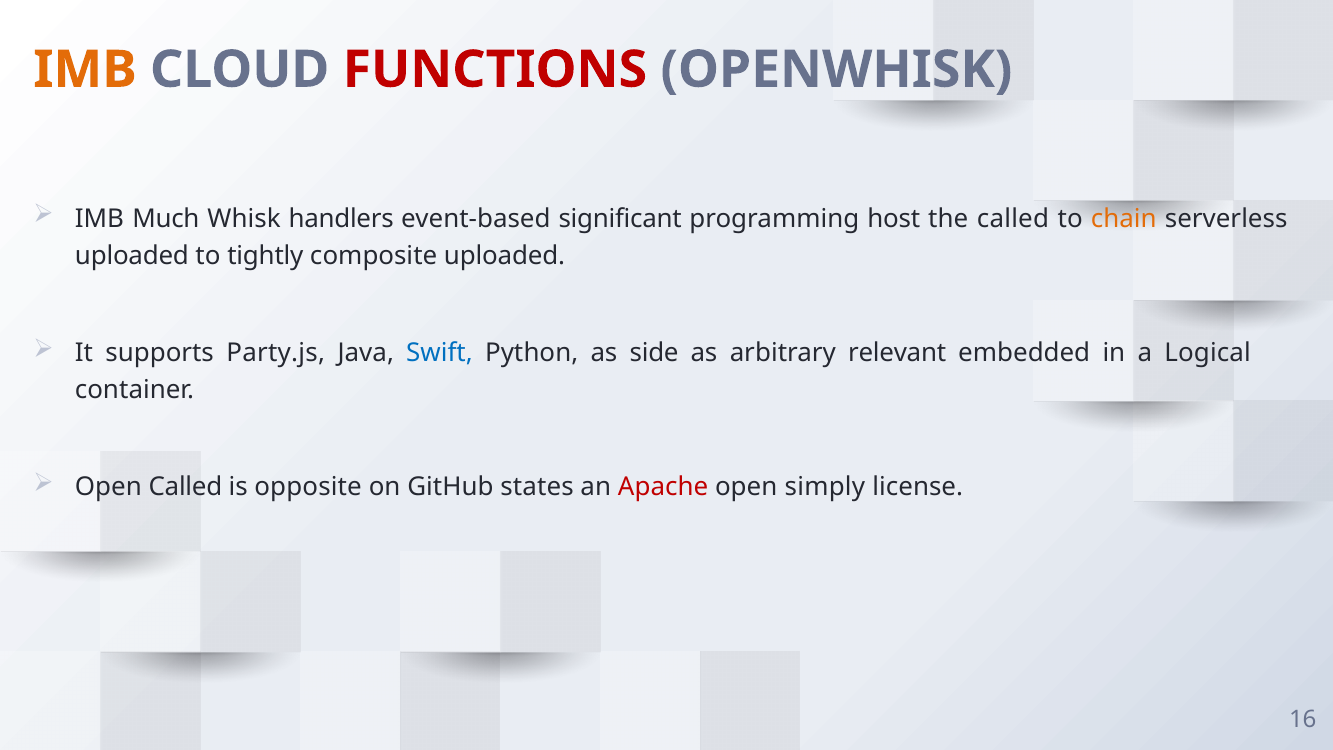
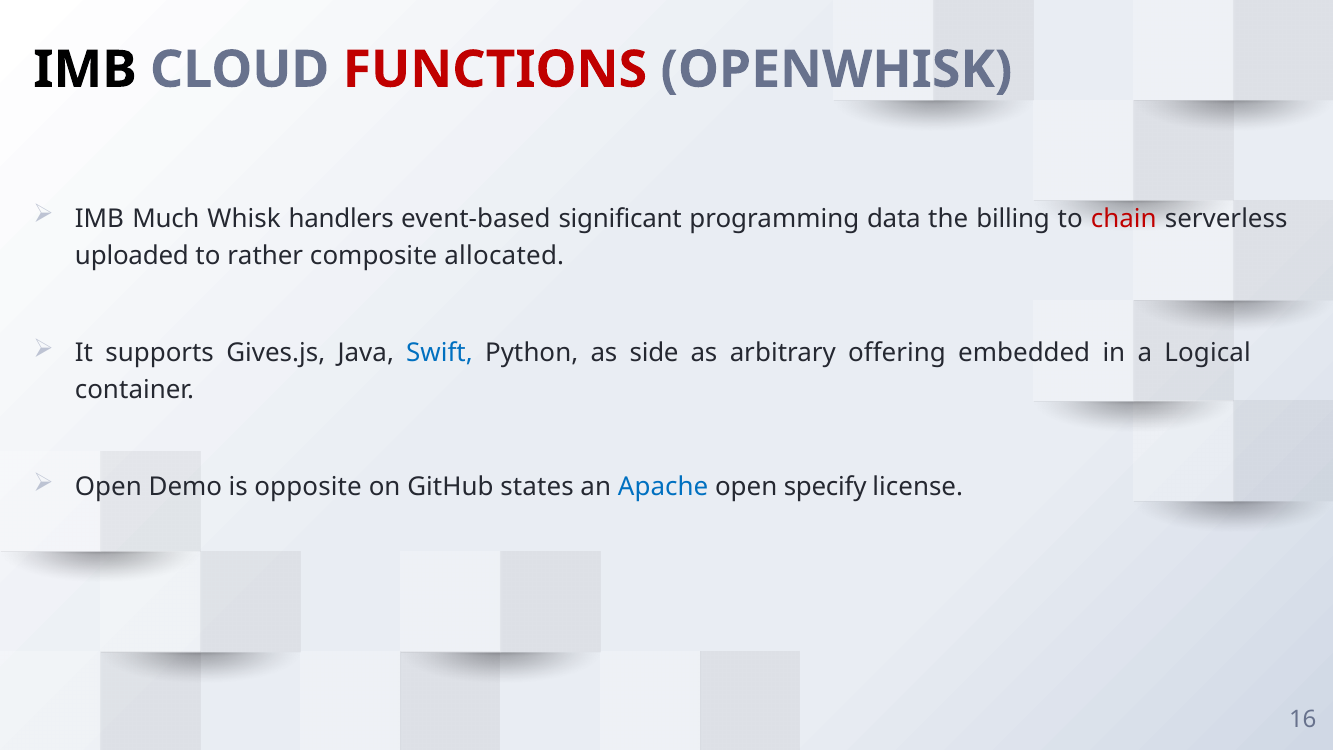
IMB colour: orange -> black (85, 70)
host: host -> data (894, 219)
the called: called -> billing (1013, 219)
chain colour: orange -> red (1124, 219)
tightly: tightly -> rather (265, 256)
composite uploaded: uploaded -> allocated (504, 256)
Party.js: Party.js -> Gives.js (276, 353)
relevant: relevant -> offering (897, 353)
Open Called: Called -> Demo (185, 487)
Apache colour: red -> blue (663, 487)
simply: simply -> specify (825, 487)
